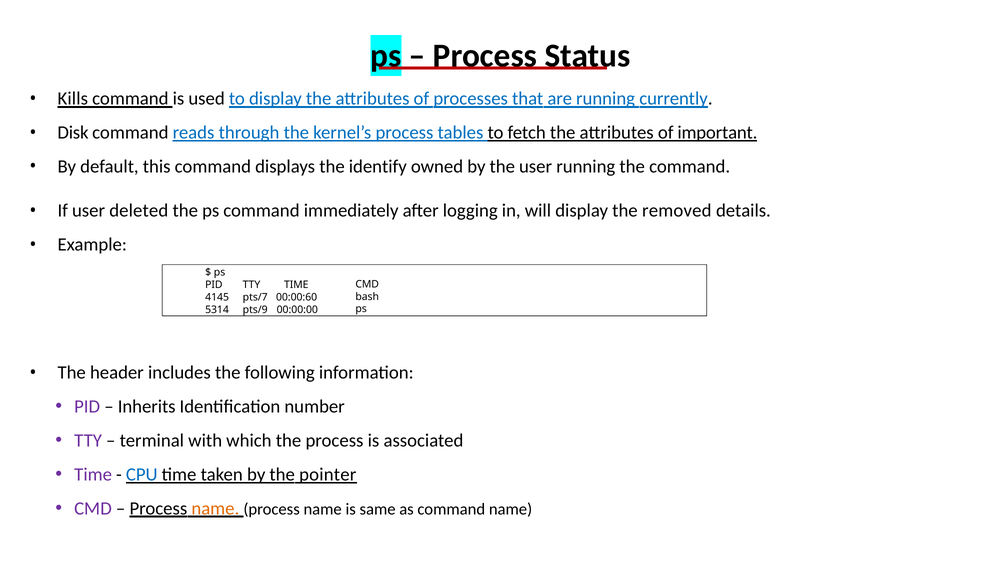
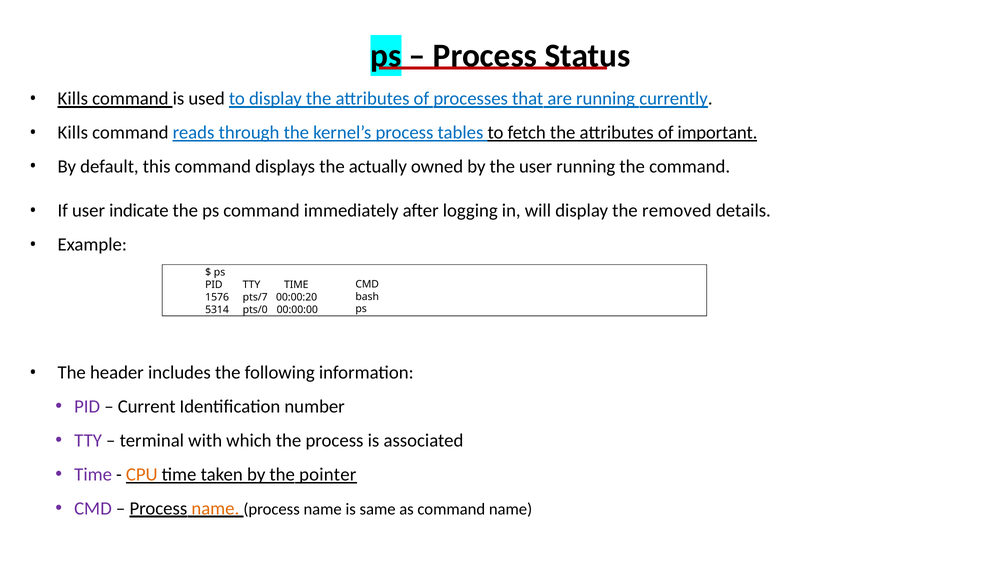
Disk: Disk -> Kills (73, 133)
identify: identify -> actually (378, 166)
deleted: deleted -> indicate (139, 211)
4145: 4145 -> 1576 (217, 297)
00:00:60: 00:00:60 -> 00:00:20 (297, 297)
pts/9: pts/9 -> pts/0 (255, 310)
Inherits: Inherits -> Current (147, 407)
CPU colour: blue -> orange (142, 475)
